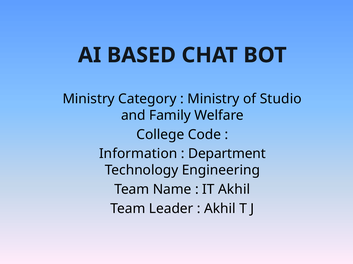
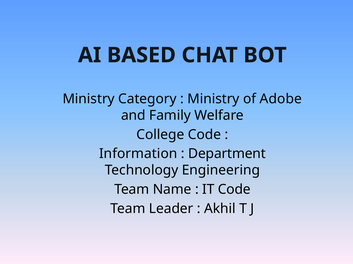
Studio: Studio -> Adobe (281, 99)
IT Akhil: Akhil -> Code (234, 190)
